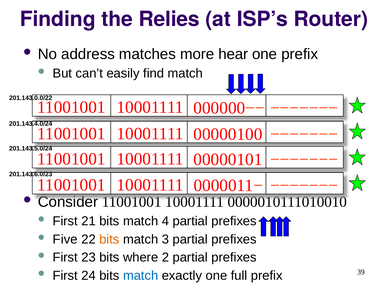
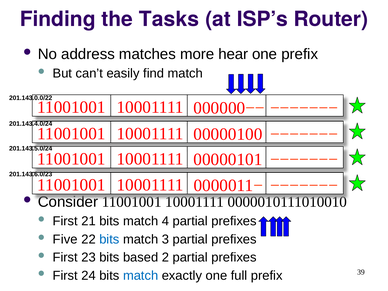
Relies: Relies -> Tasks (169, 19)
bits colour: orange -> blue (109, 239)
where: where -> based (141, 257)
